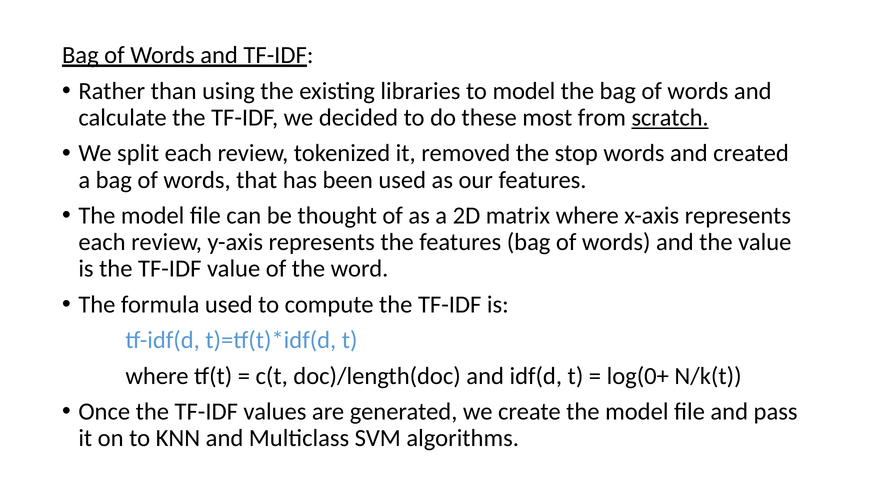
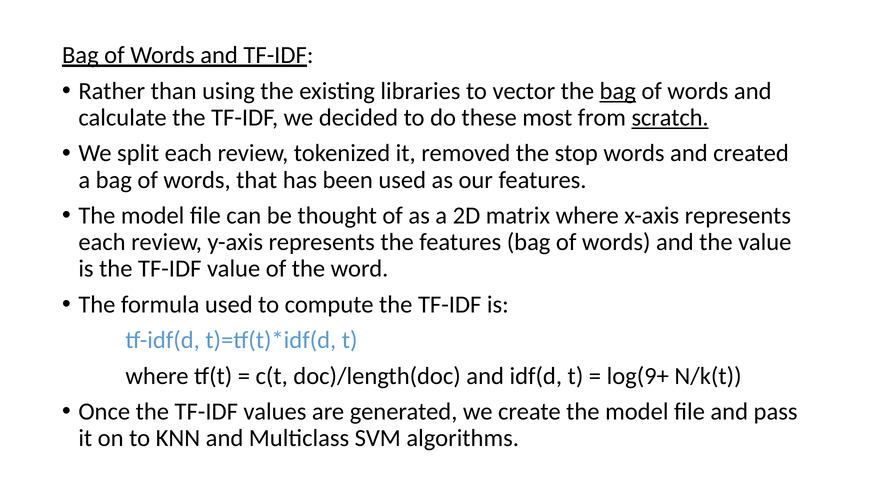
to model: model -> vector (524, 91)
bag underline: none -> present (618, 91)
log(0+: log(0+ -> log(9+ (638, 376)
